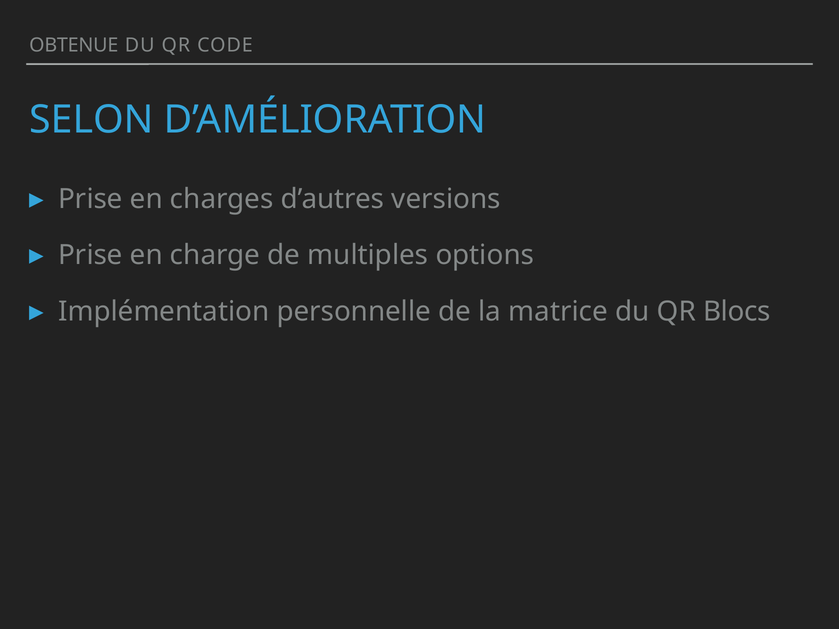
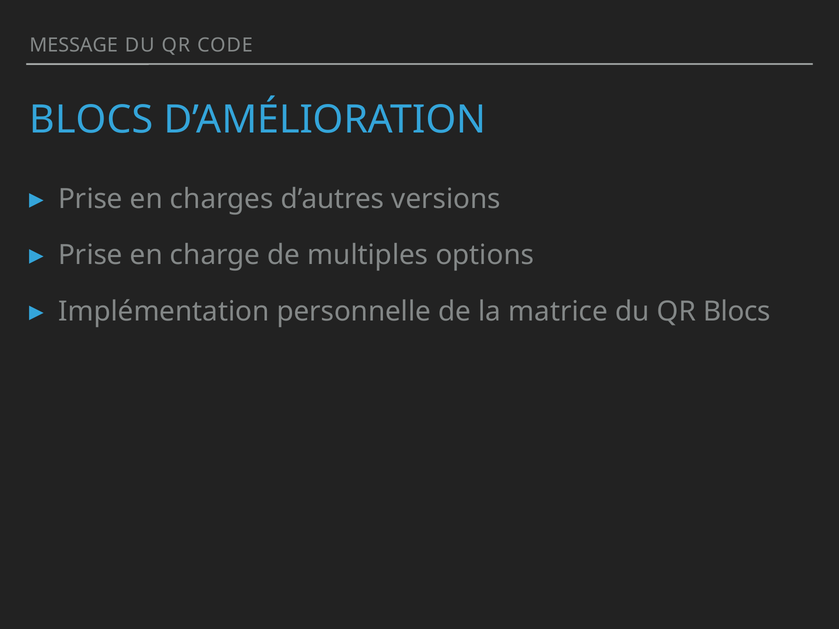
OBTENUE: OBTENUE -> MESSAGE (74, 45)
SELON: SELON -> BLOCS (91, 120)
